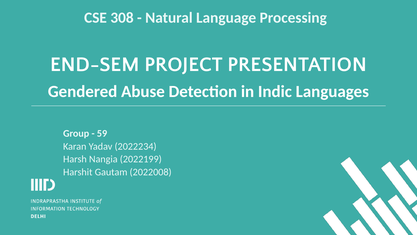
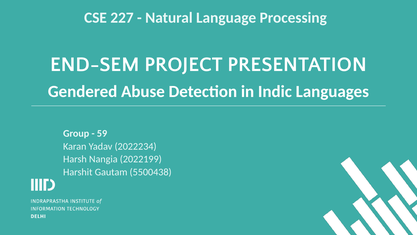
308: 308 -> 227 (122, 18)
2022008: 2022008 -> 5500438 (151, 172)
